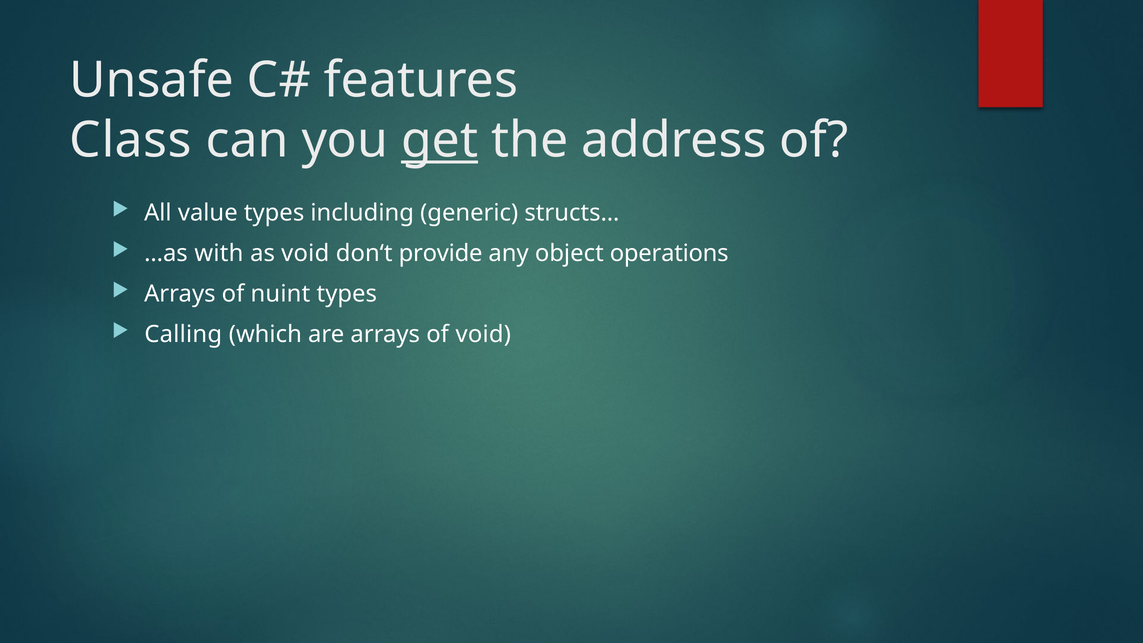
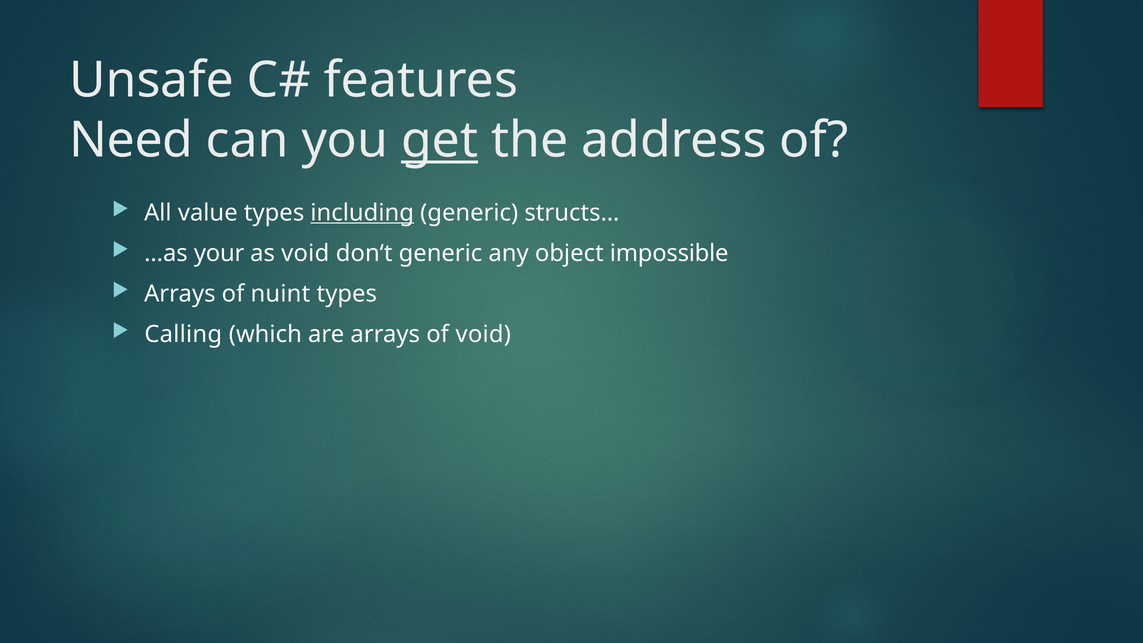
Class: Class -> Need (131, 140)
including underline: none -> present (362, 213)
with: with -> your (219, 253)
don‘t provide: provide -> generic (440, 253)
operations: operations -> impossible (669, 253)
